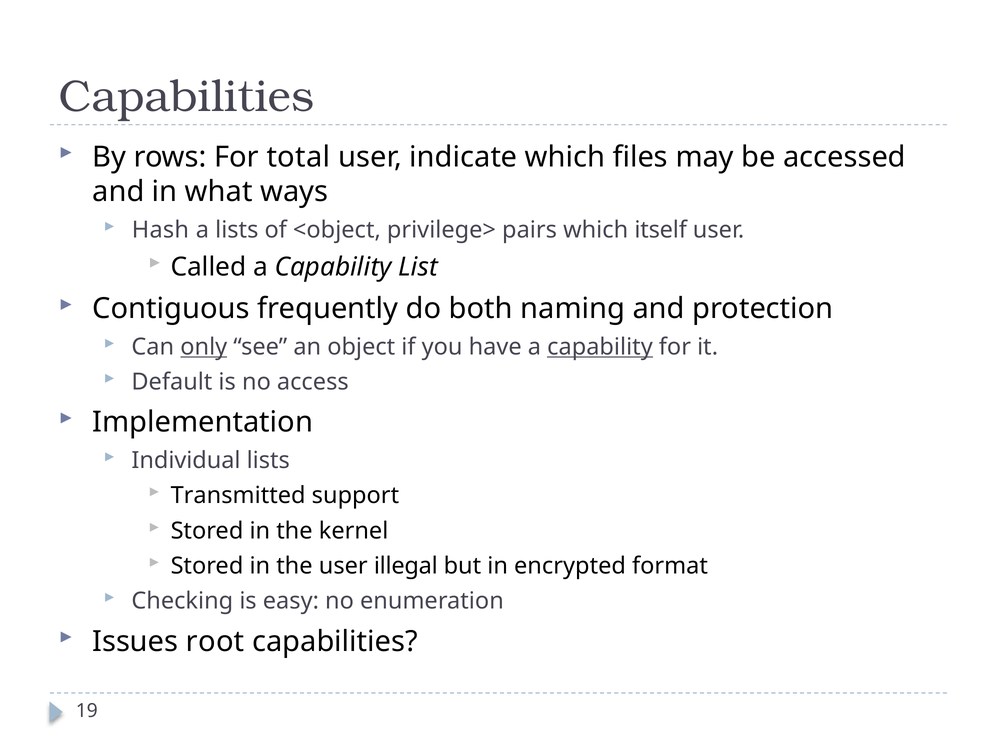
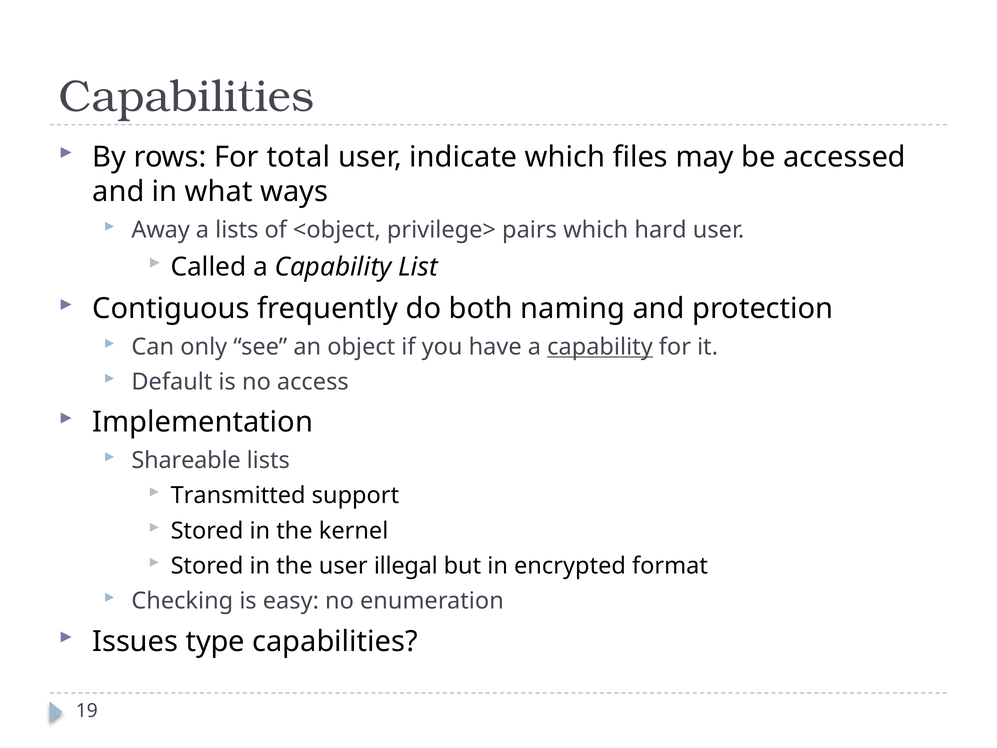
Hash: Hash -> Away (161, 230)
itself: itself -> hard (660, 230)
only underline: present -> none (204, 347)
Individual: Individual -> Shareable (186, 460)
root: root -> type (215, 641)
